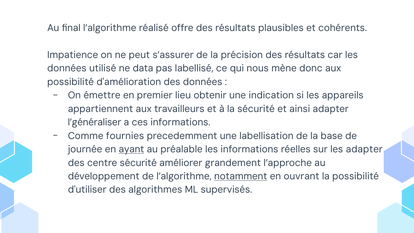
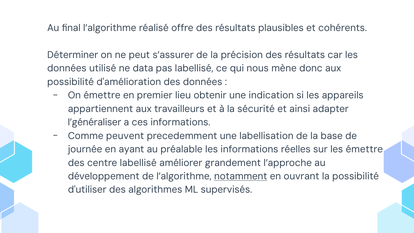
Impatience: Impatience -> Déterminer (73, 55)
fournies: fournies -> peuvent (125, 136)
ayant underline: present -> none (131, 149)
les adapter: adapter -> émettre (364, 149)
centre sécurité: sécurité -> labellisé (138, 163)
